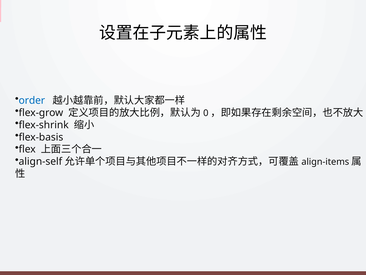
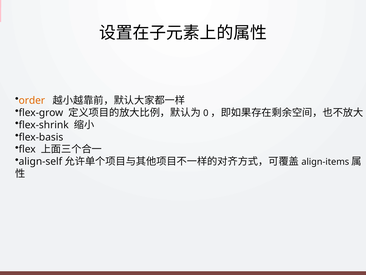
order colour: blue -> orange (32, 100)
